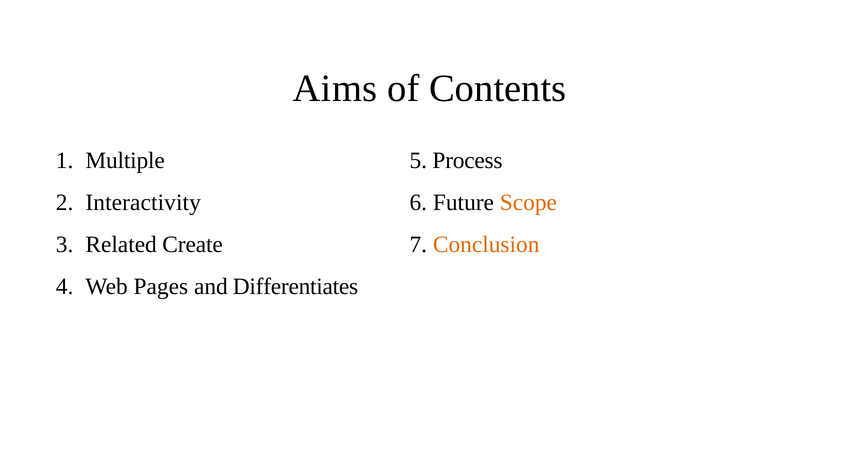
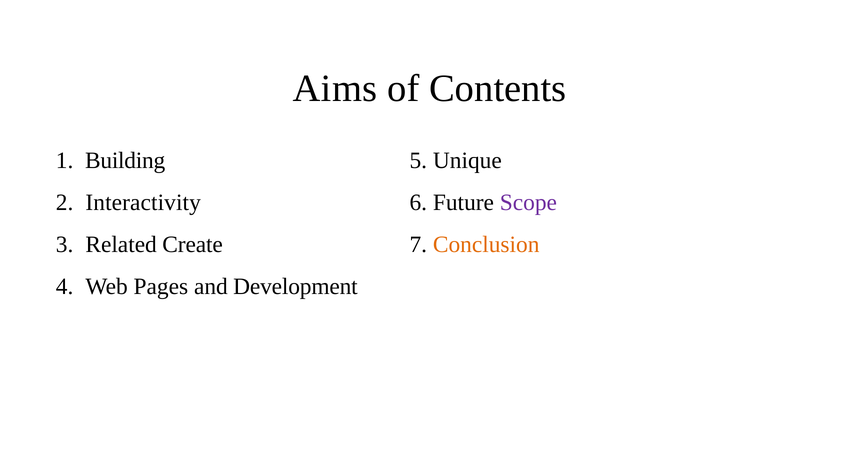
Multiple: Multiple -> Building (125, 160)
Process: Process -> Unique (467, 160)
Scope colour: orange -> purple (528, 202)
Differentiates: Differentiates -> Development (295, 287)
